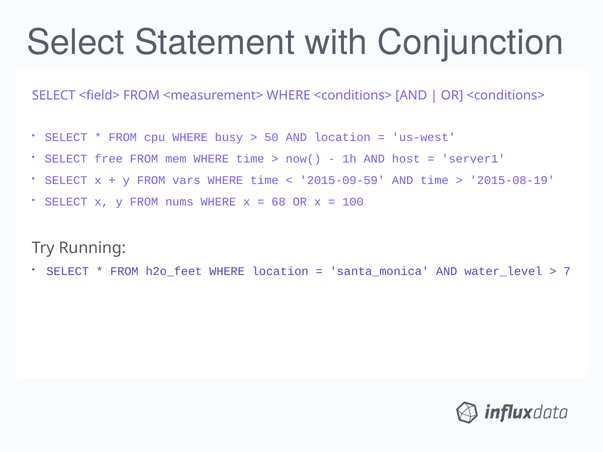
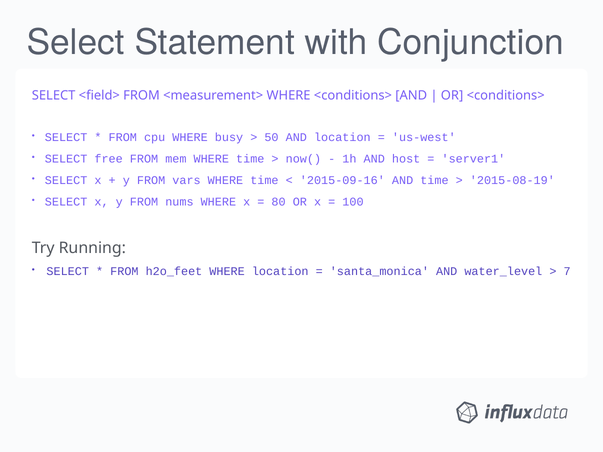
2015-09-59: 2015-09-59 -> 2015-09-16 (342, 181)
68: 68 -> 80 (279, 202)
